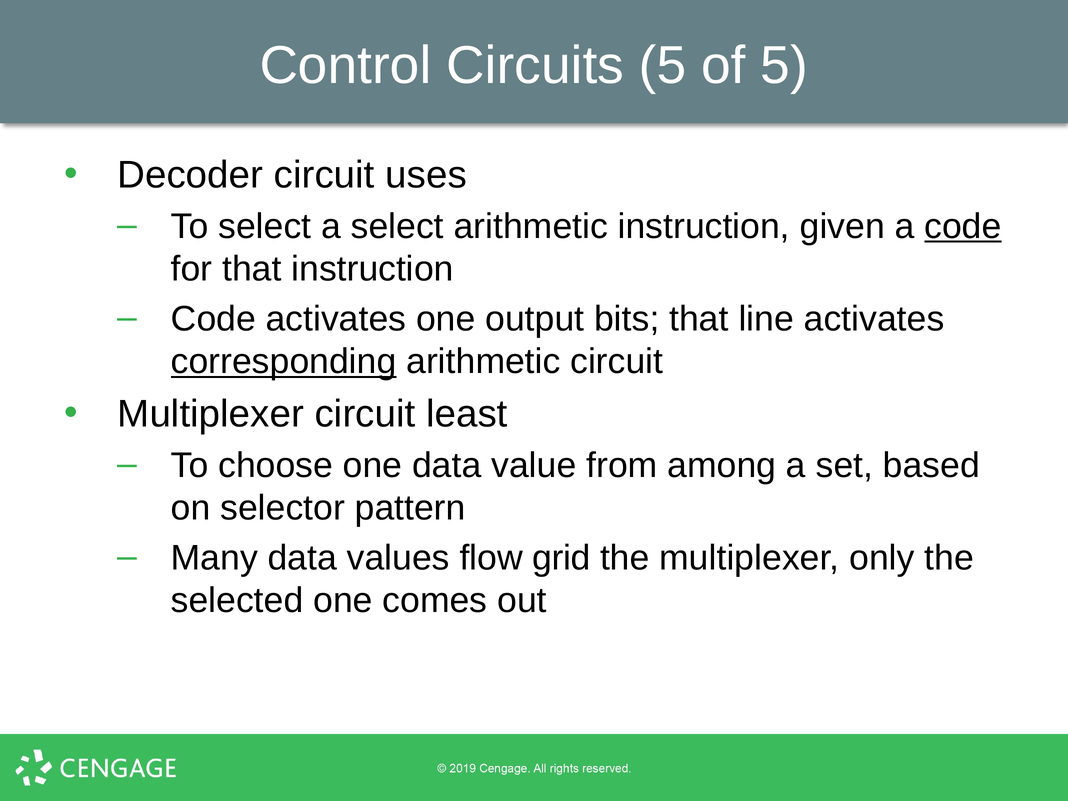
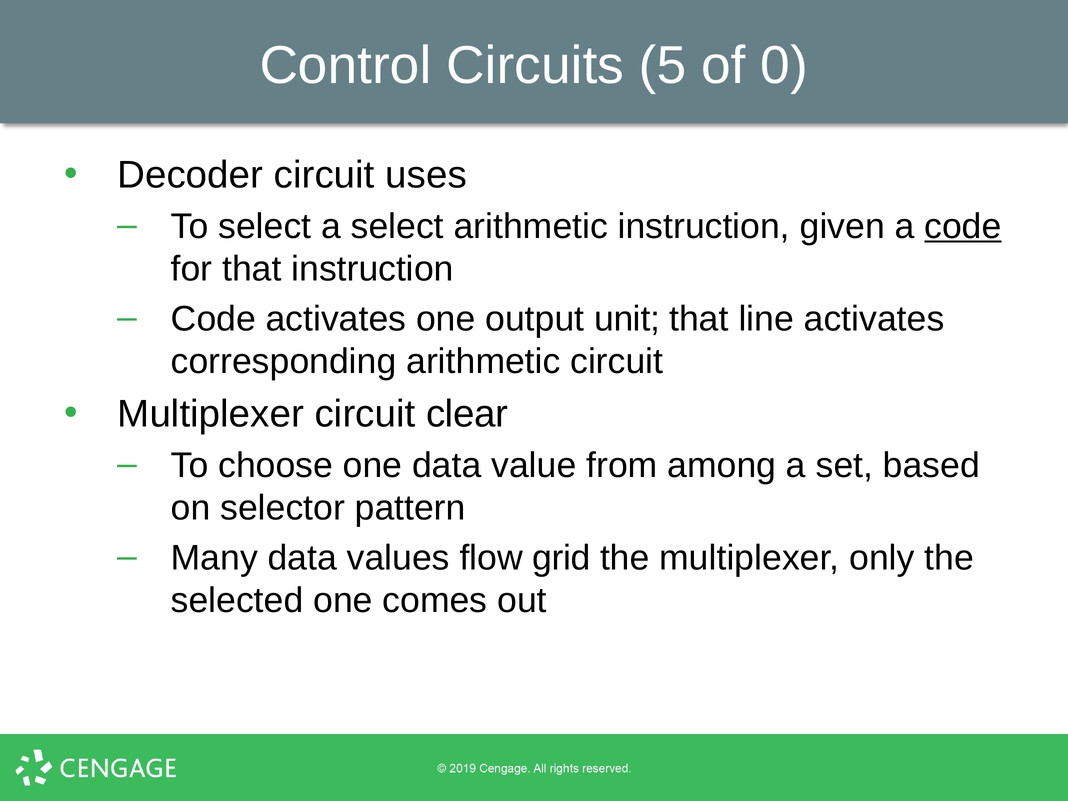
of 5: 5 -> 0 (784, 66)
bits: bits -> unit (627, 319)
corresponding underline: present -> none (284, 362)
least: least -> clear (467, 414)
